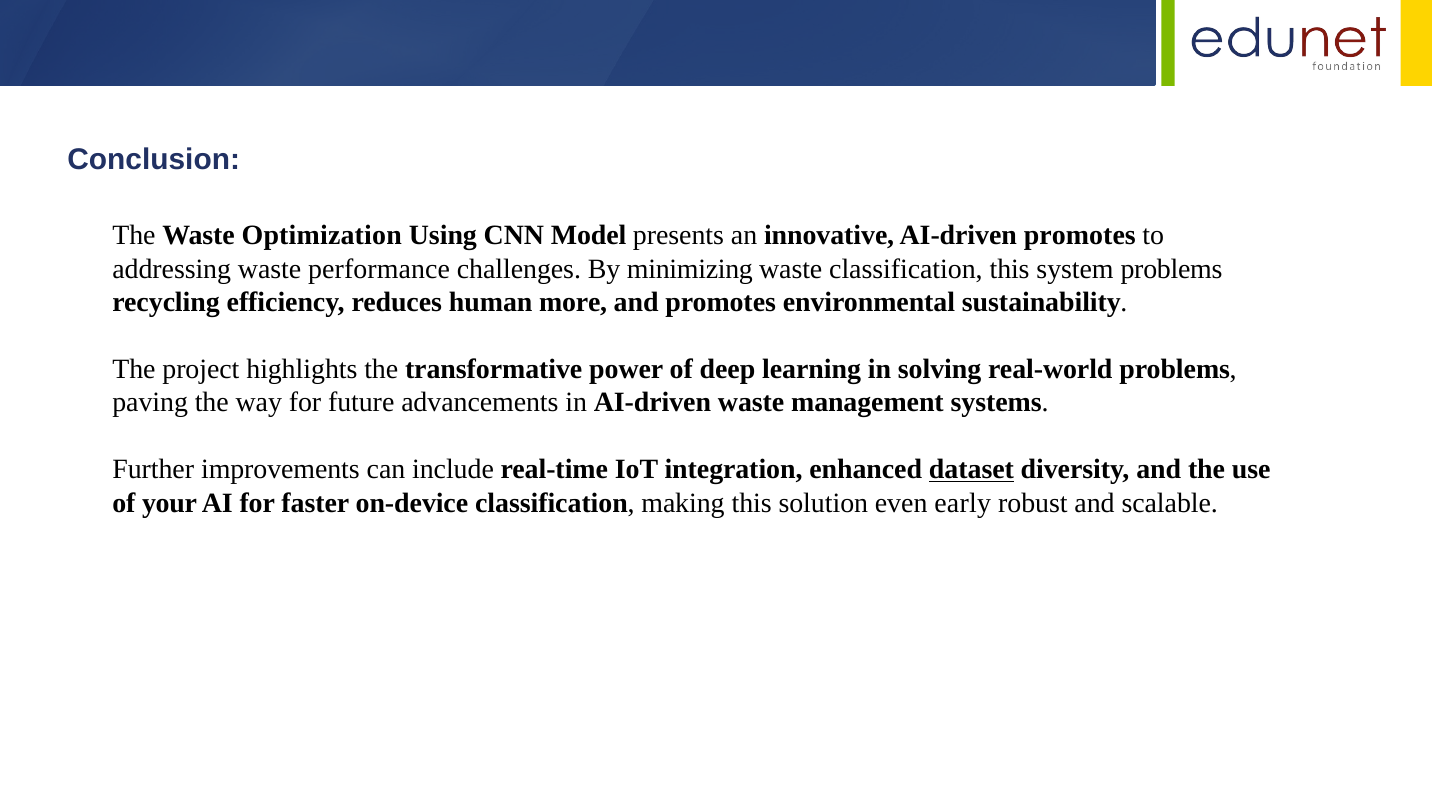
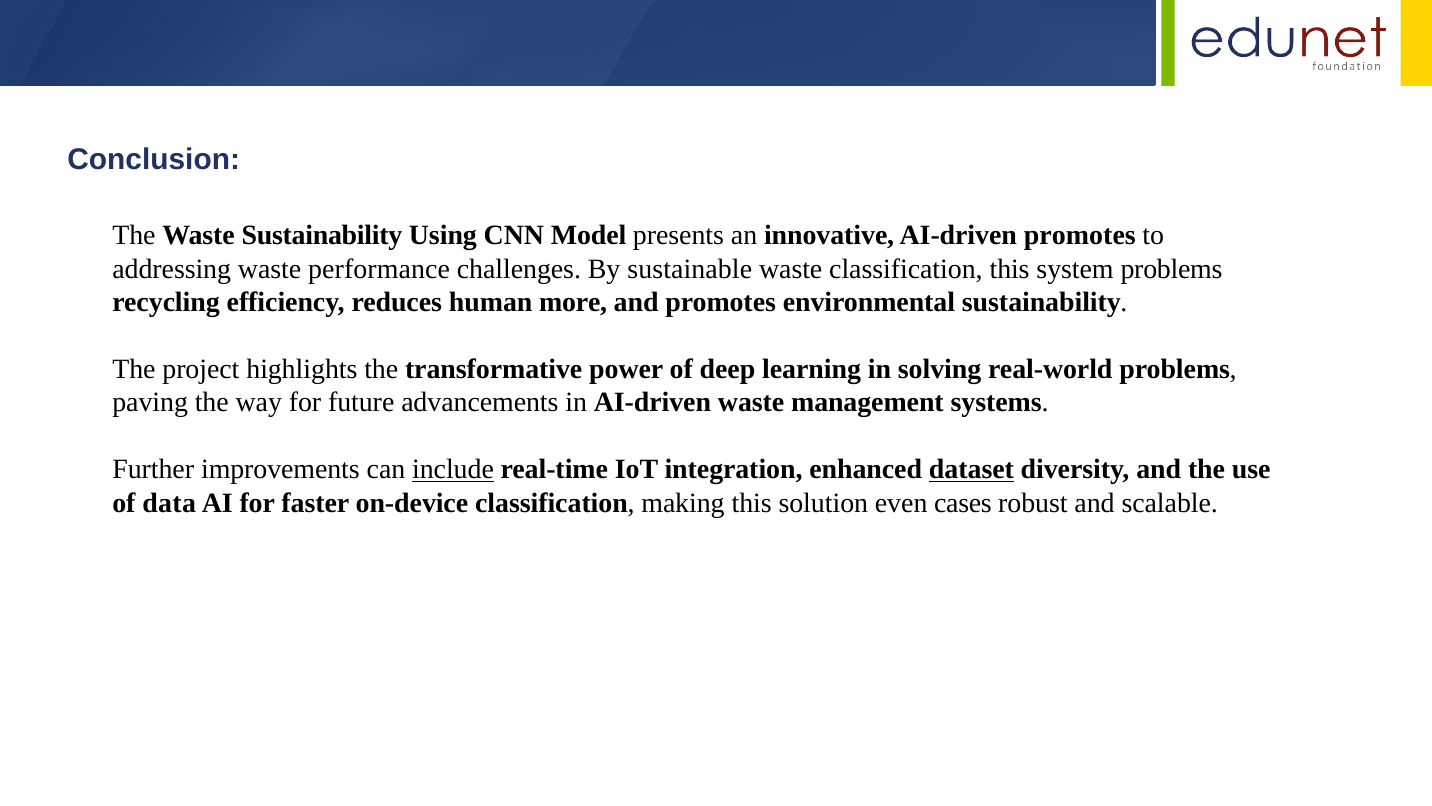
Waste Optimization: Optimization -> Sustainability (322, 235)
minimizing: minimizing -> sustainable (690, 269)
include underline: none -> present (453, 469)
your: your -> data (169, 503)
early: early -> cases (963, 503)
